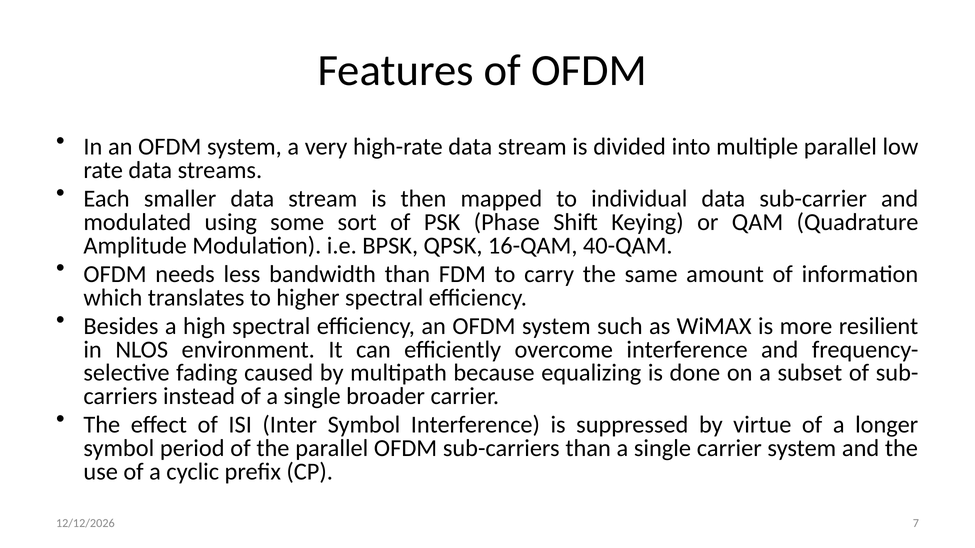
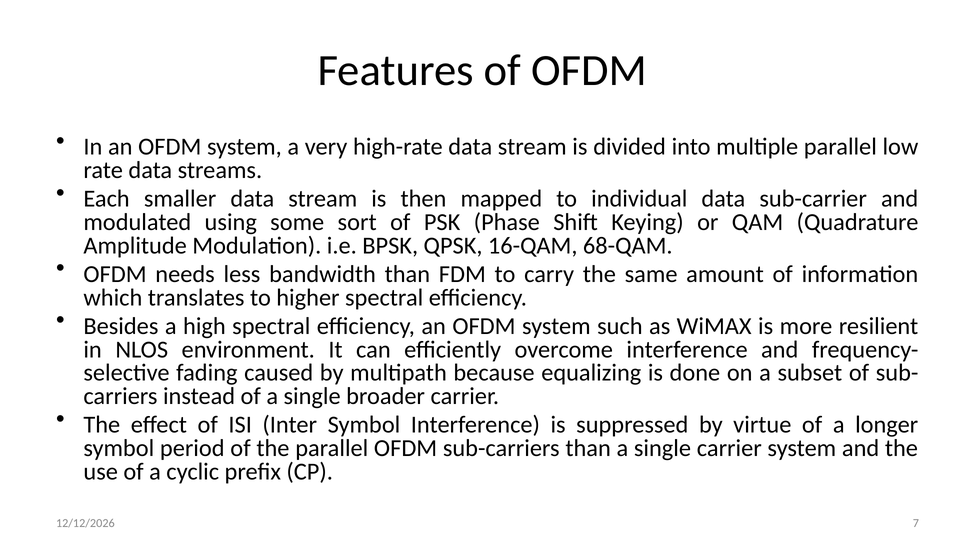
40-QAM: 40-QAM -> 68-QAM (628, 246)
